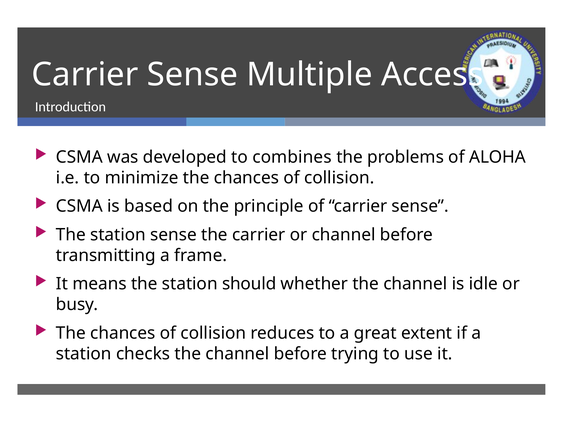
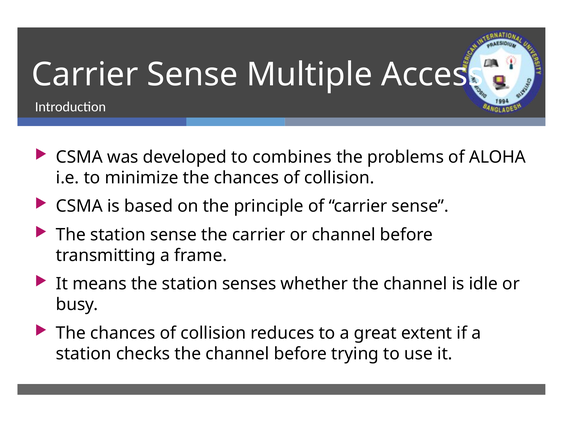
should: should -> senses (249, 283)
